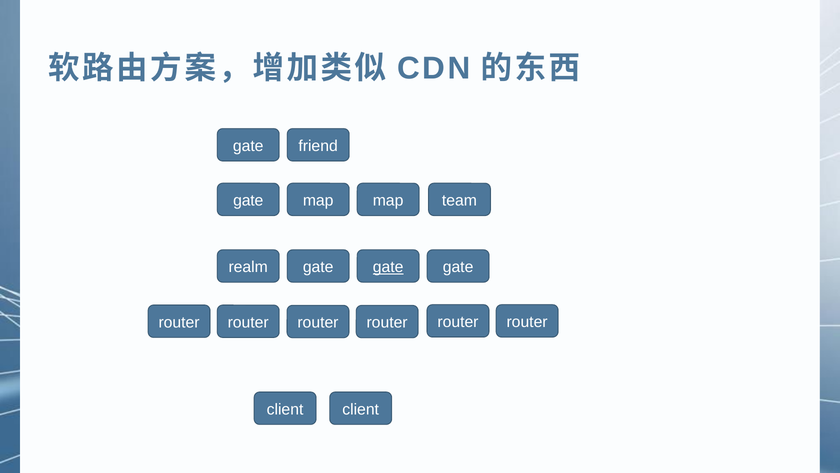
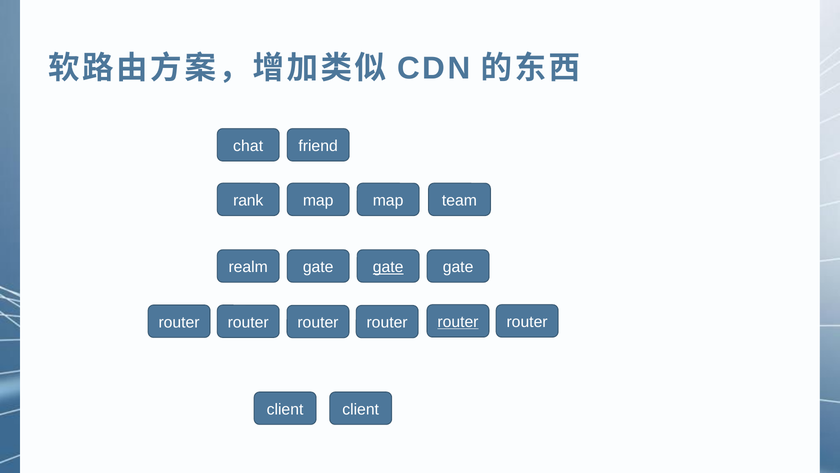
gate: gate -> chat (248, 146)
gate: gate -> rank (248, 200)
router underline: none -> present (458, 322)
